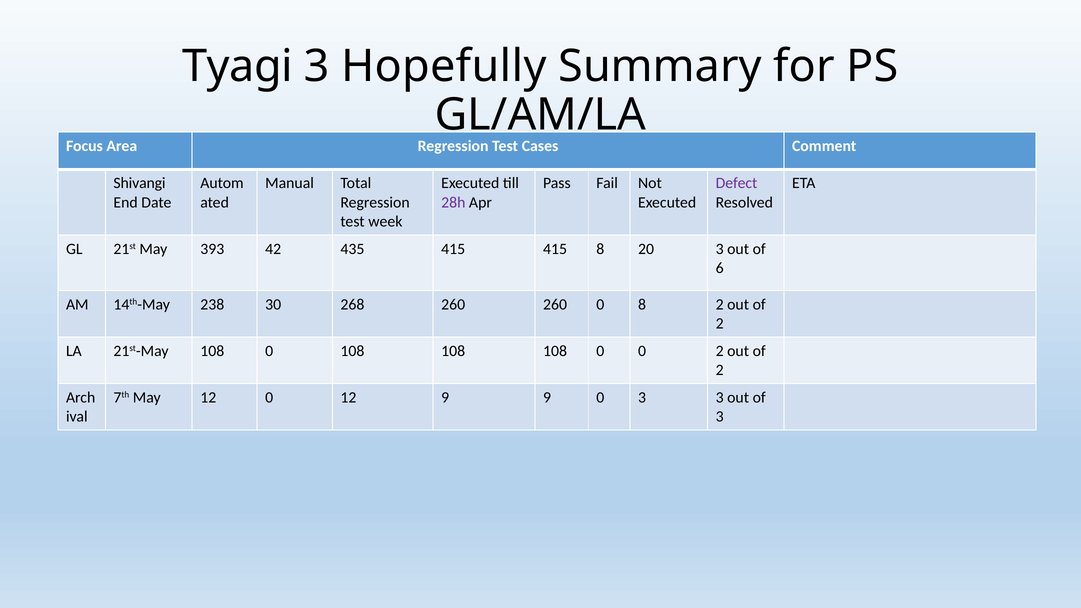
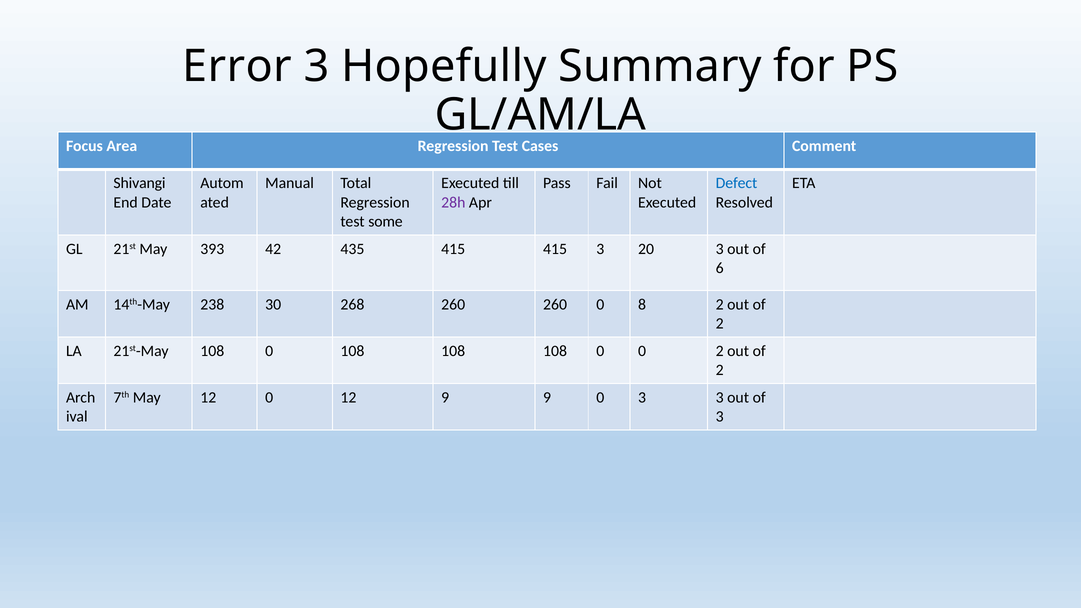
Tyagi: Tyagi -> Error (237, 66)
Defect colour: purple -> blue (736, 183)
week: week -> some (385, 222)
415 8: 8 -> 3 (600, 249)
